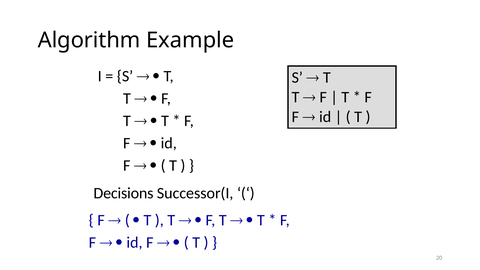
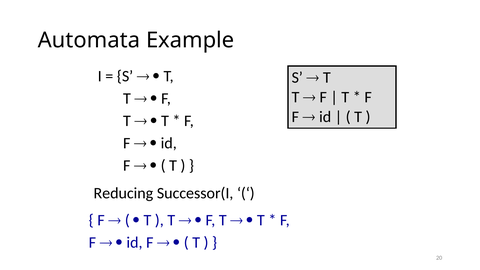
Algorithm: Algorithm -> Automata (89, 40)
Decisions: Decisions -> Reducing (123, 193)
